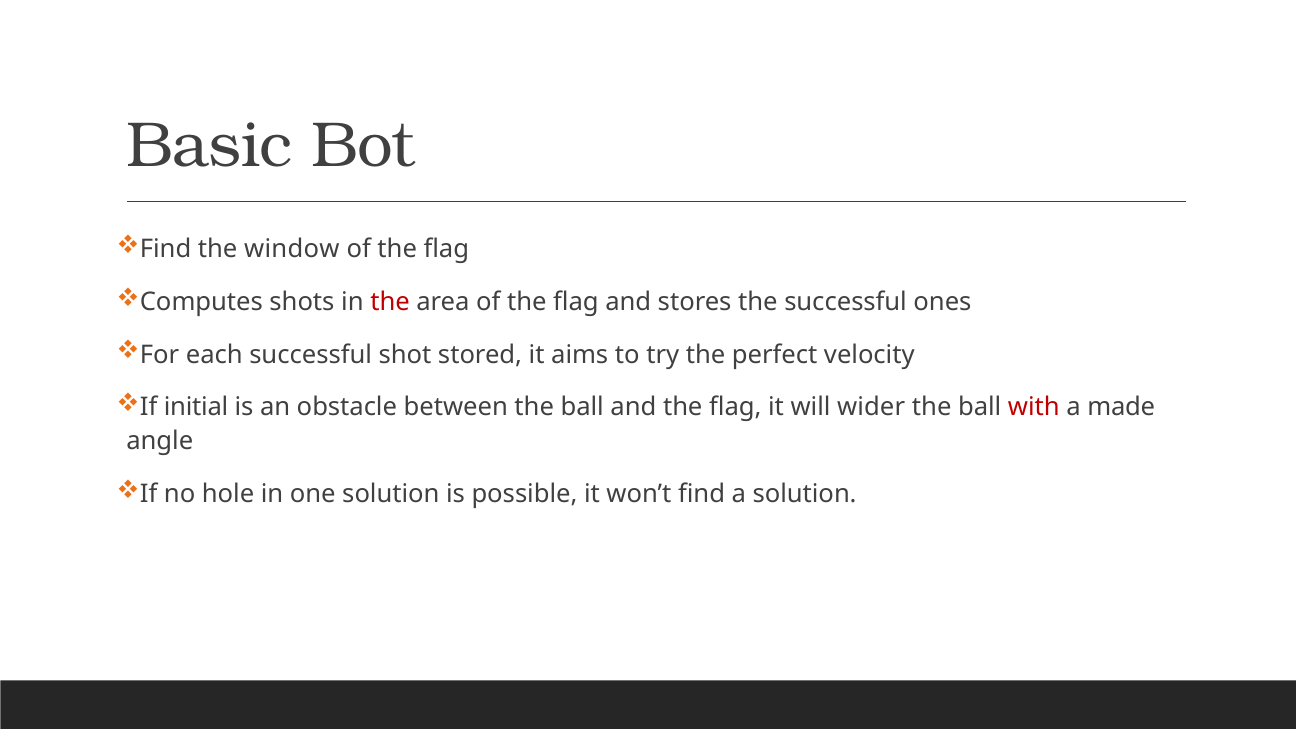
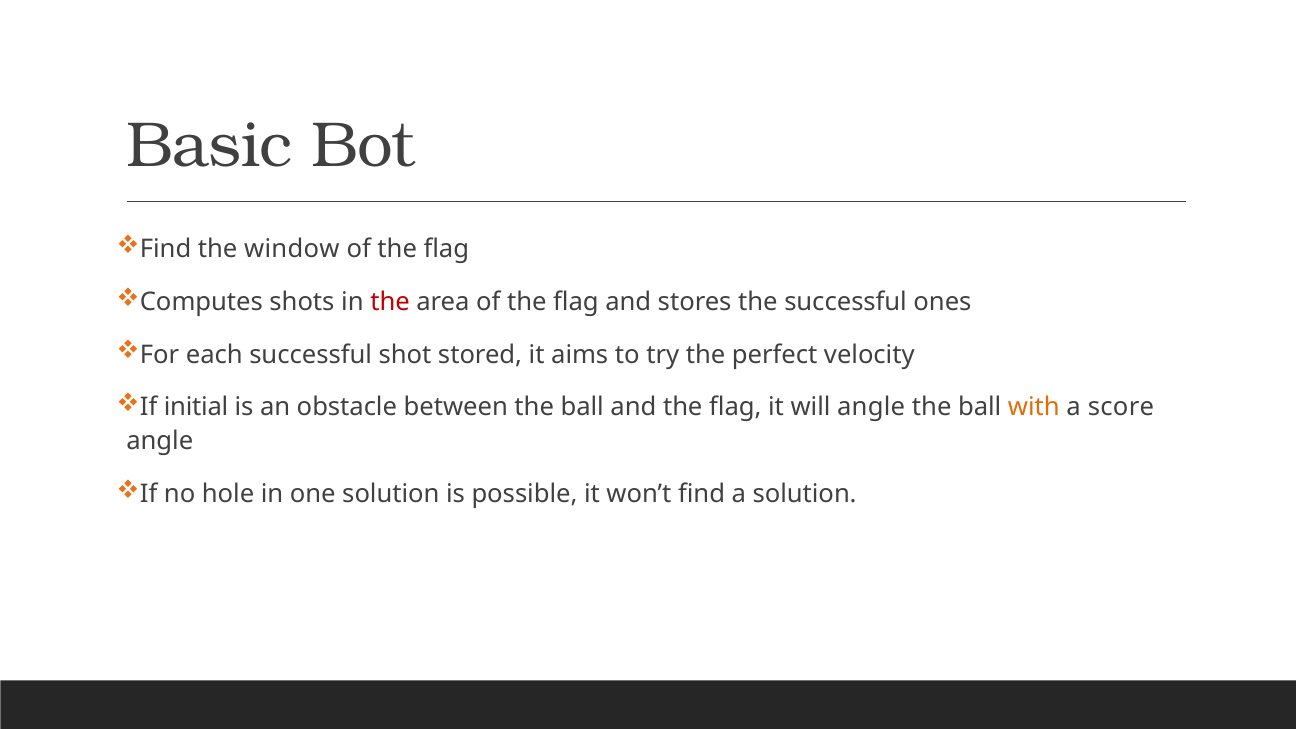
will wider: wider -> angle (871, 407)
with colour: red -> orange (1034, 407)
made: made -> score (1121, 407)
